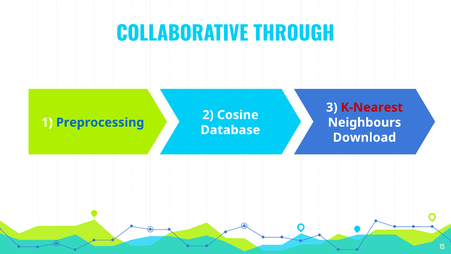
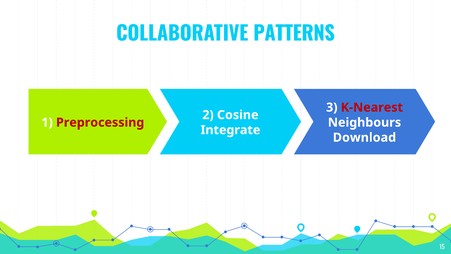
THROUGH: THROUGH -> PATTERNS (294, 34)
Preprocessing colour: blue -> red (100, 122)
Database: Database -> Integrate (230, 130)
